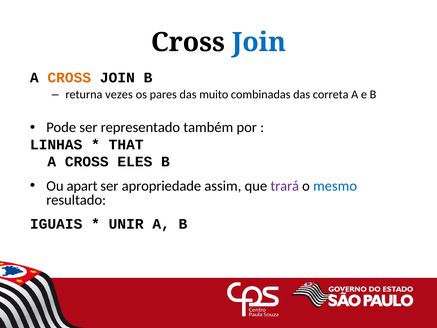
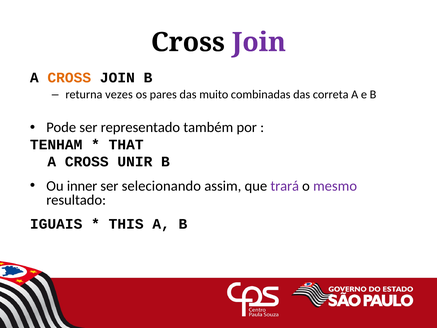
Join colour: blue -> purple (259, 42)
LINHAS: LINHAS -> TENHAM (56, 145)
ELES: ELES -> UNIR (135, 161)
apart: apart -> inner (82, 186)
apropriedade: apropriedade -> selecionando (161, 186)
mesmo colour: blue -> purple (335, 186)
UNIR: UNIR -> THIS (126, 224)
